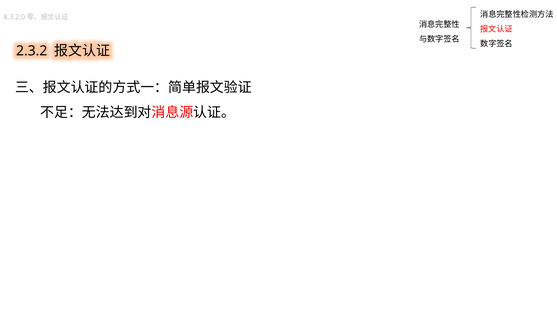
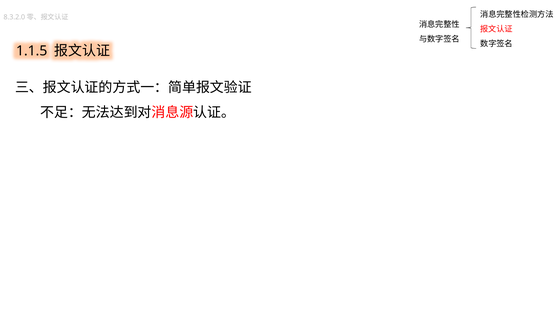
2.3.2: 2.3.2 -> 1.1.5 (32, 51)
